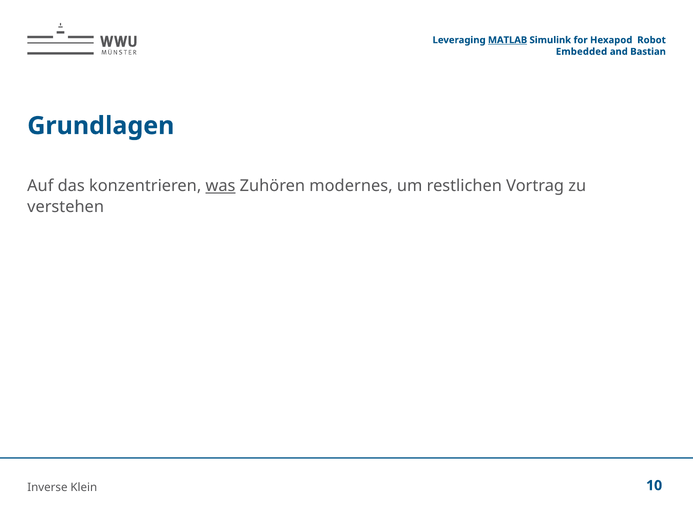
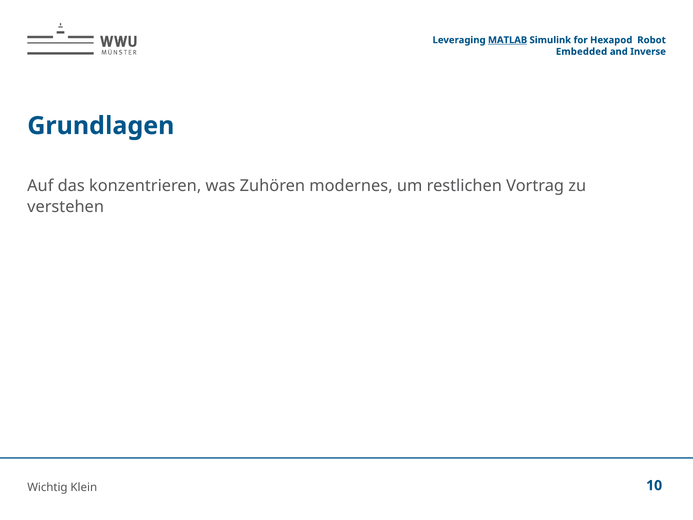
Bastian: Bastian -> Inverse (648, 52)
was underline: present -> none (220, 186)
Inverse: Inverse -> Wichtig (47, 487)
